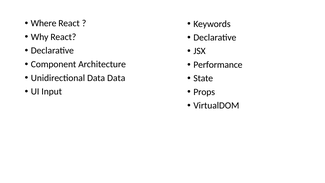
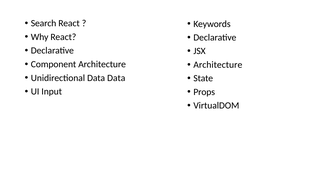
Where: Where -> Search (44, 23)
Performance: Performance -> Architecture (218, 65)
